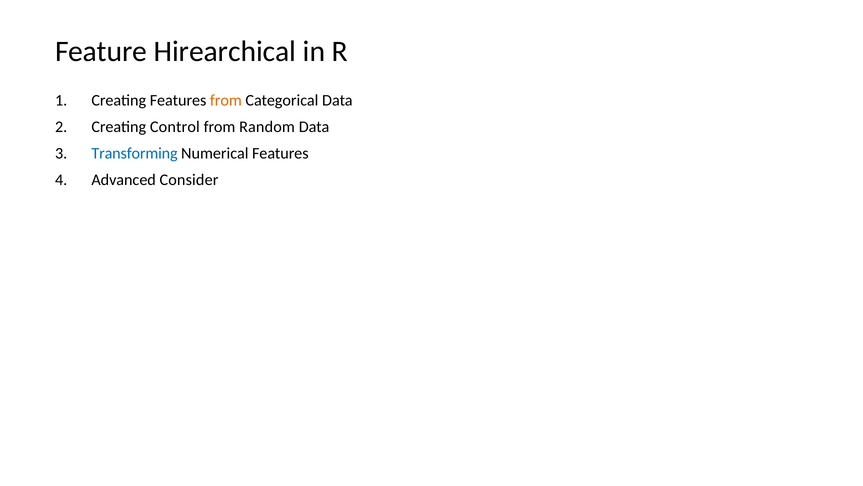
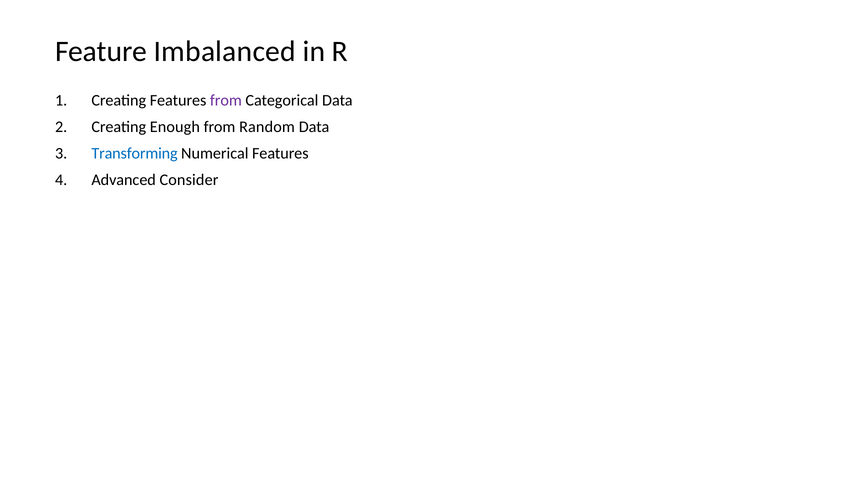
Hirearchical: Hirearchical -> Imbalanced (225, 51)
from colour: orange -> purple (226, 100)
Control: Control -> Enough (175, 127)
